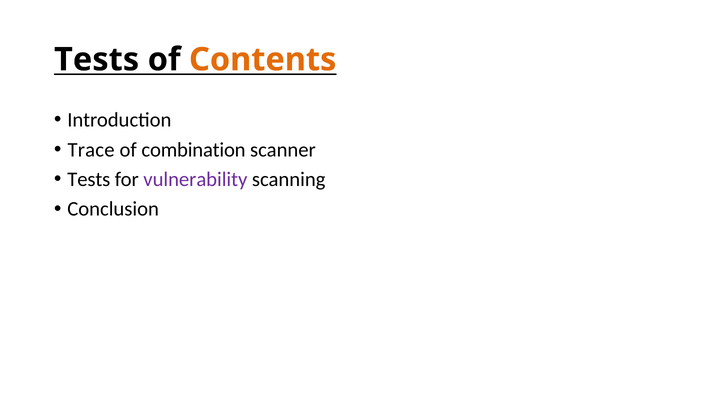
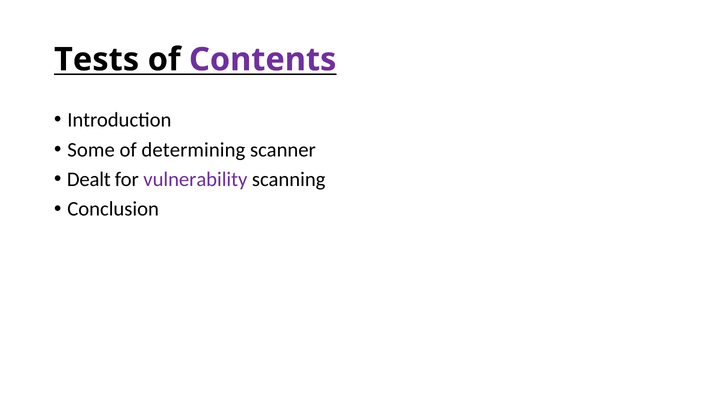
Contents colour: orange -> purple (263, 60)
Trace: Trace -> Some (91, 150)
combination: combination -> determining (193, 150)
Tests: Tests -> Dealt (89, 179)
